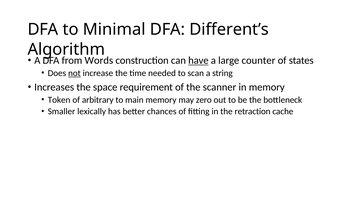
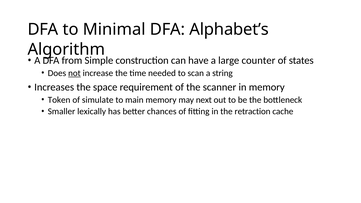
Different’s: Different’s -> Alphabet’s (229, 30)
Words: Words -> Simple (99, 61)
have underline: present -> none (198, 61)
arbitrary: arbitrary -> simulate (98, 100)
zero: zero -> next (204, 100)
